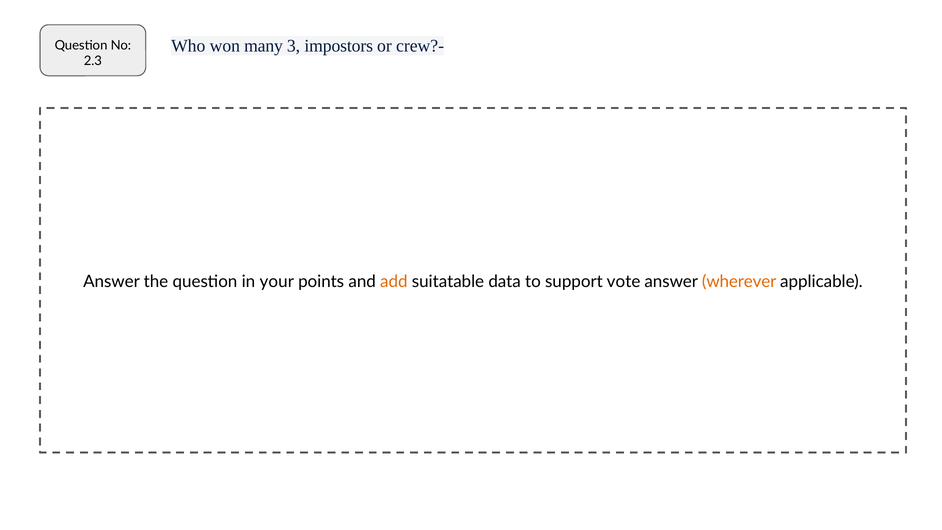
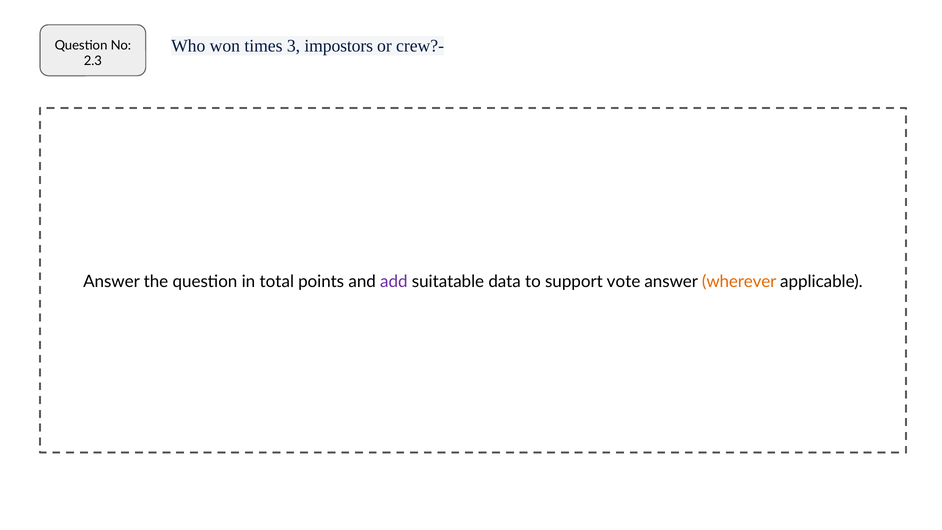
many: many -> times (263, 46)
your: your -> total (277, 281)
add colour: orange -> purple (394, 281)
